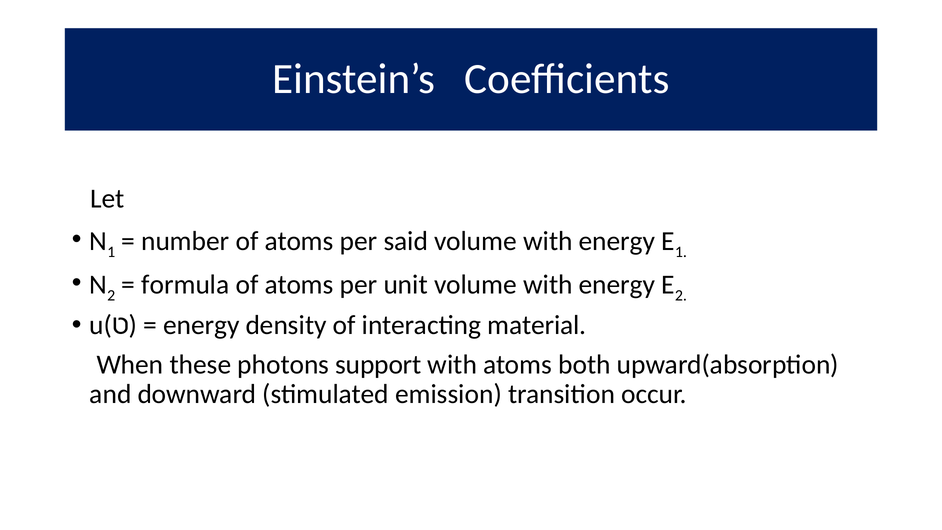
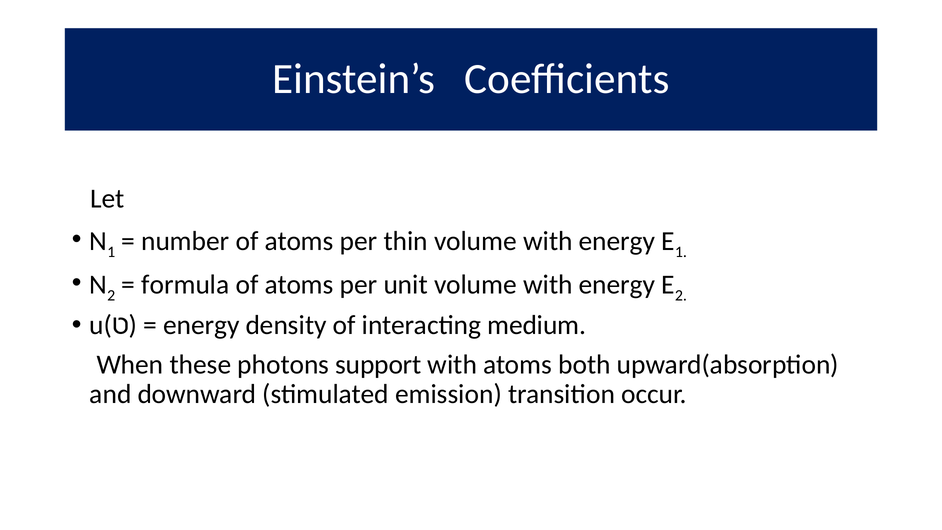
said: said -> thin (406, 241)
material: material -> medium (537, 325)
